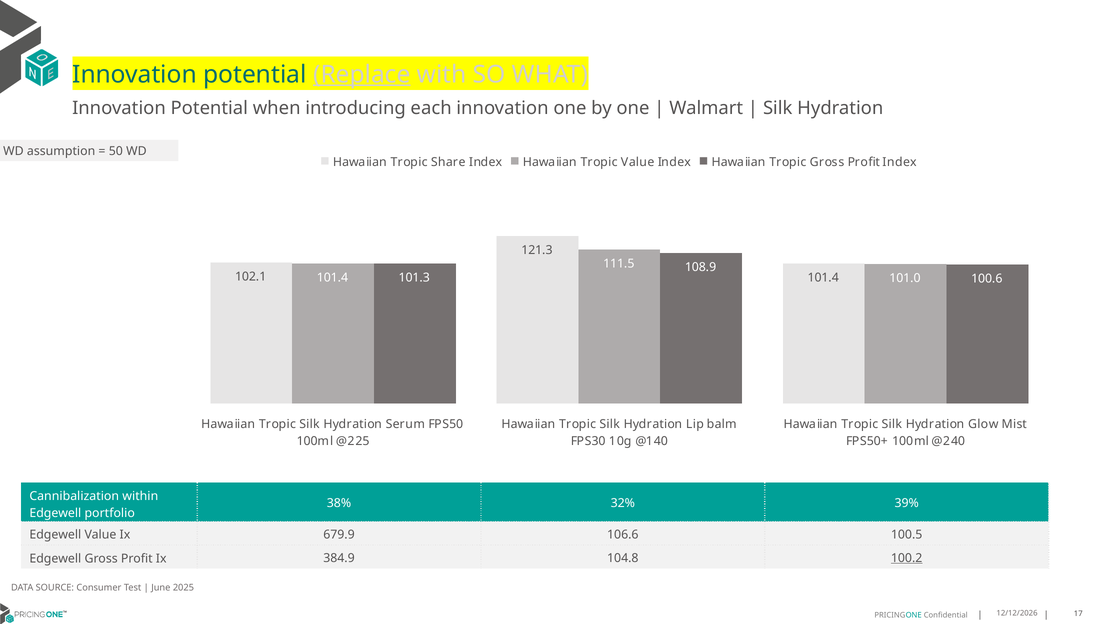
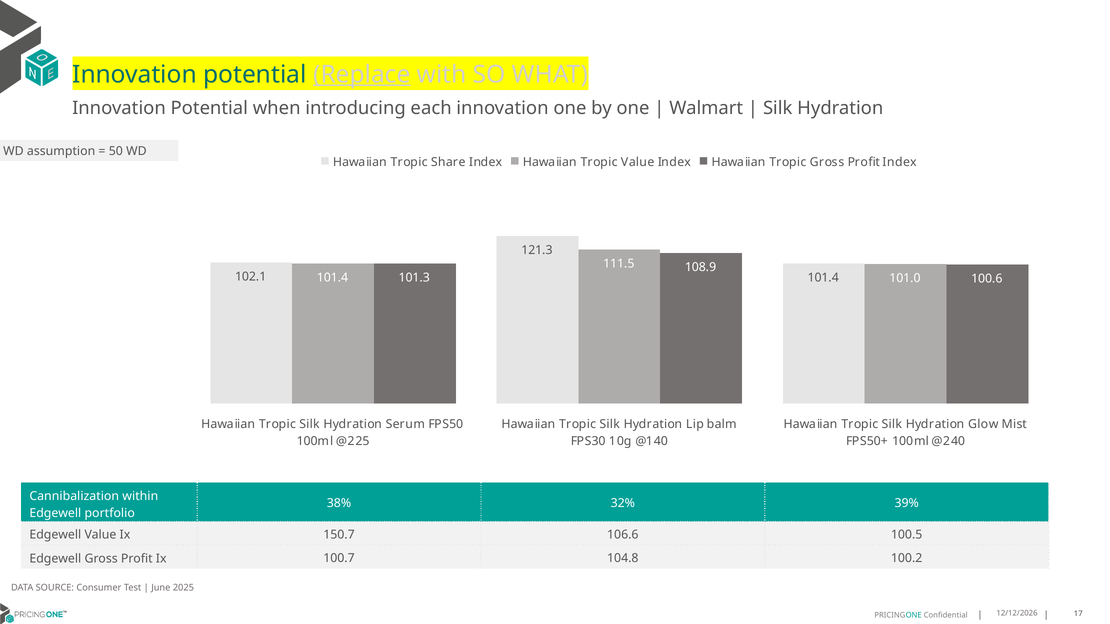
679.9: 679.9 -> 150.7 (339, 535)
384.9: 384.9 -> 100.7 (339, 558)
100.2 underline: present -> none (907, 558)
